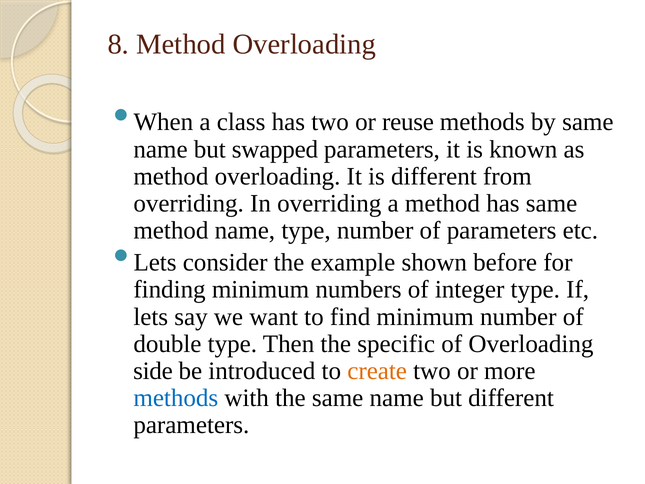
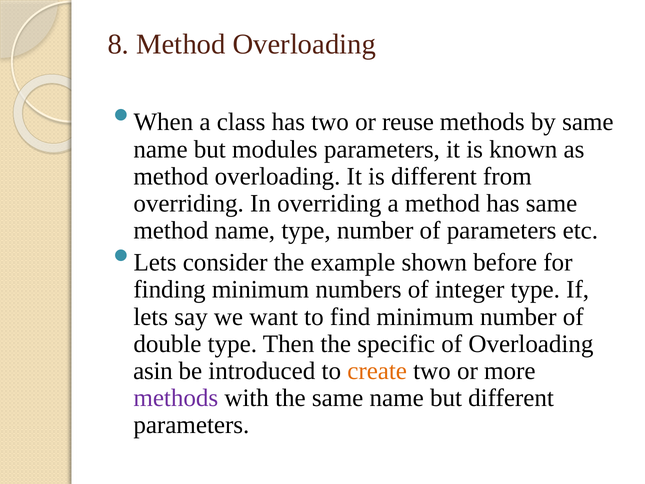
swapped: swapped -> modules (275, 149)
side: side -> asin (153, 371)
methods colour: blue -> purple (176, 398)
